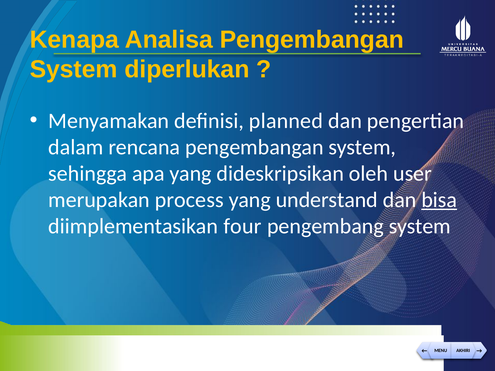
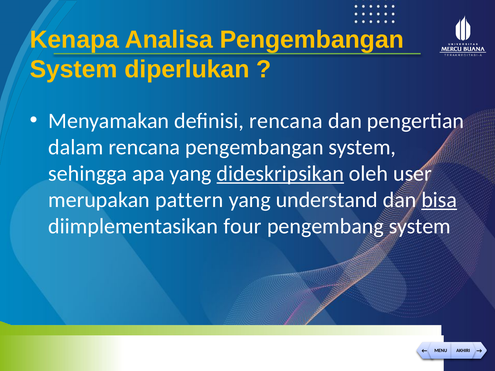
definisi planned: planned -> rencana (286, 121)
dideskripsikan underline: none -> present (280, 174)
process: process -> pattern (189, 200)
